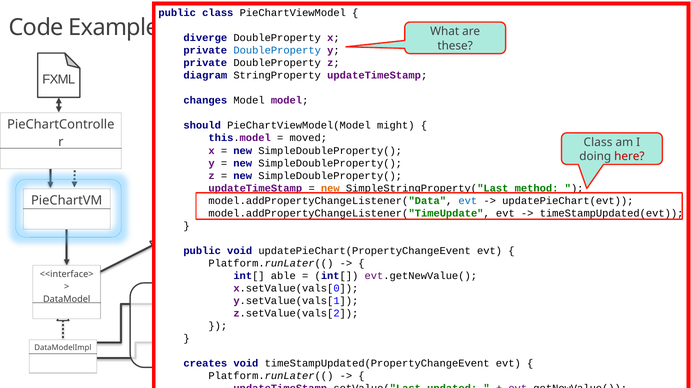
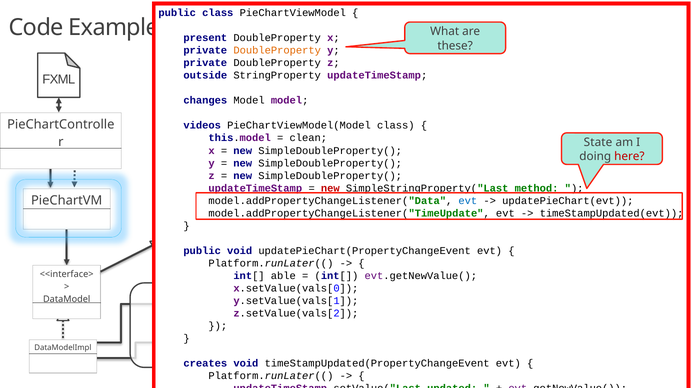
diverge: diverge -> present (205, 38)
DoubleProperty colour: blue -> orange (277, 51)
diagram: diagram -> outside (205, 76)
should: should -> videos (202, 126)
PieChartViewModel(Model might: might -> class (396, 126)
moved: moved -> clean (308, 138)
Class: Class -> State (598, 143)
new colour: orange -> red (330, 188)
